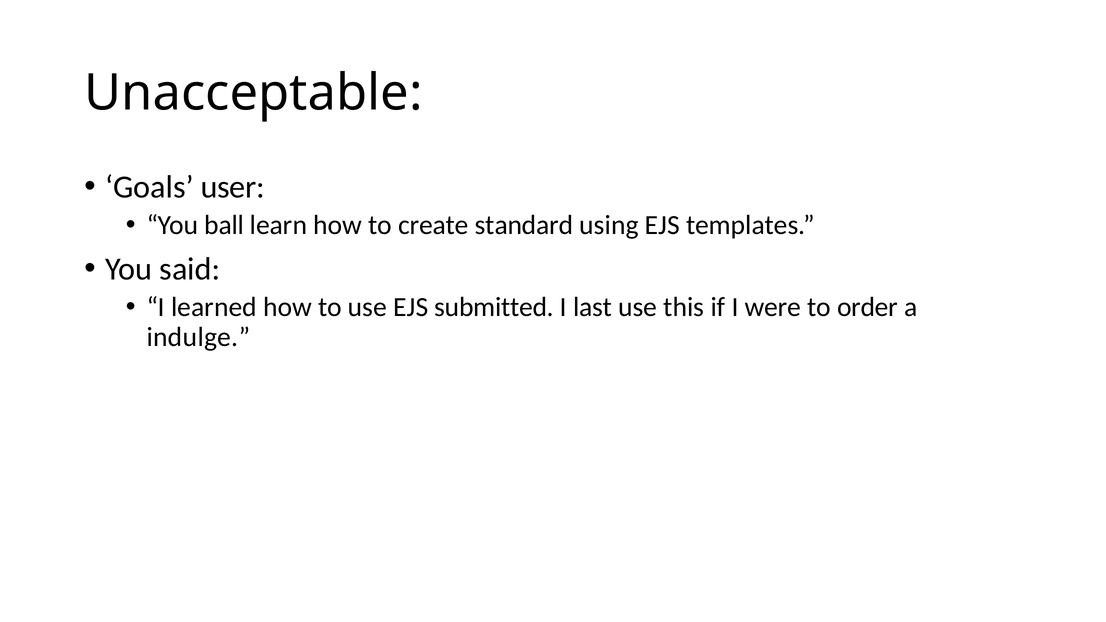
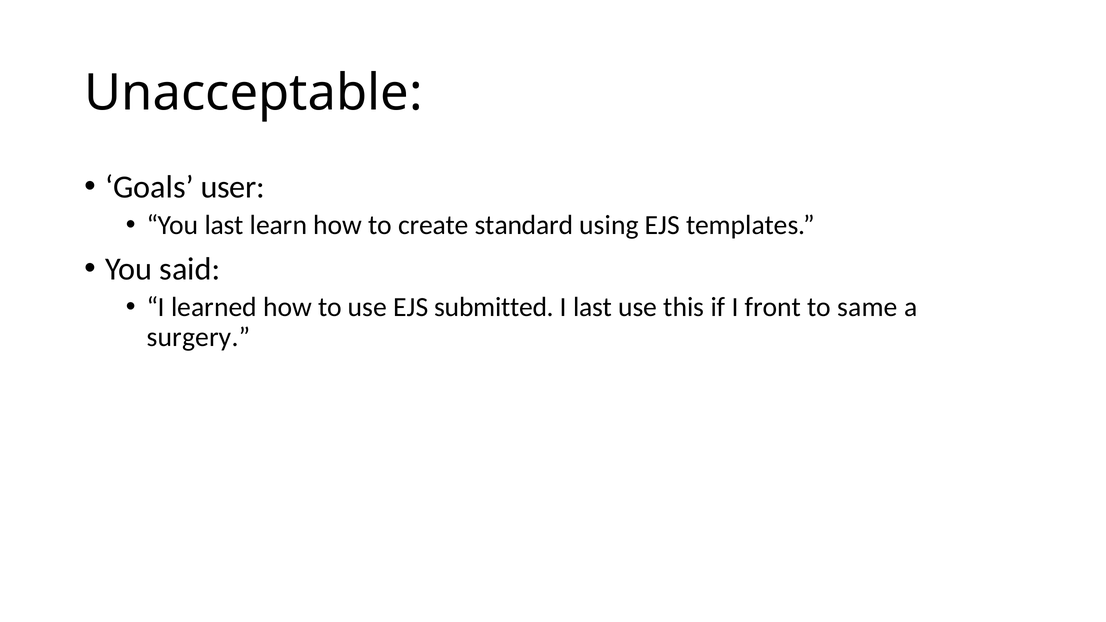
You ball: ball -> last (224, 225)
were: were -> front (773, 307)
order: order -> same (867, 307)
indulge: indulge -> surgery (198, 337)
